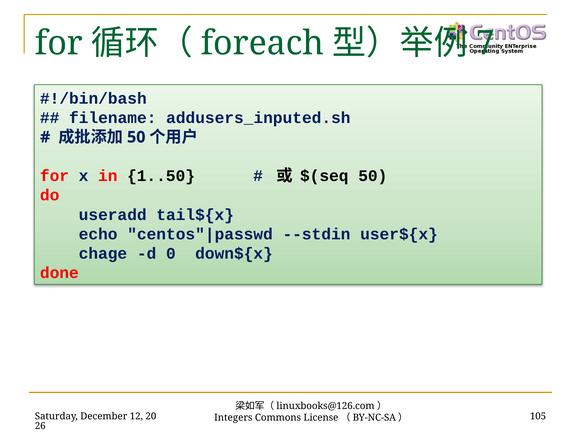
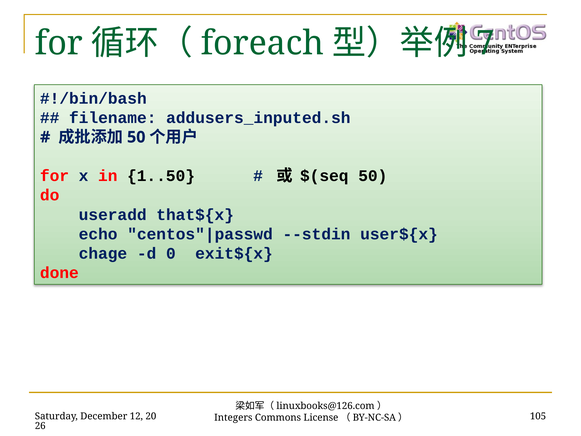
tail${x: tail${x -> that${x (195, 215)
down${x: down${x -> exit${x (234, 253)
